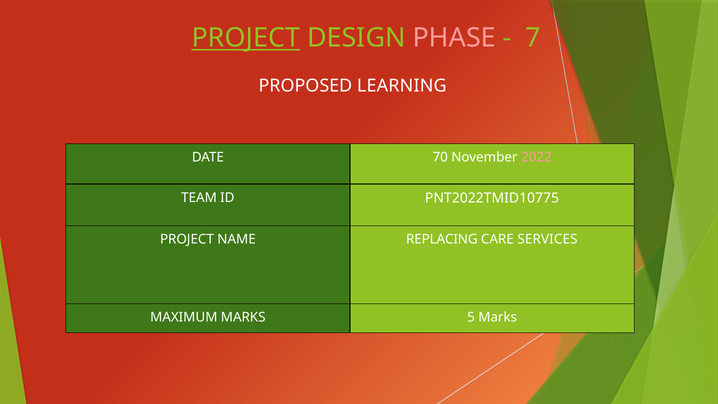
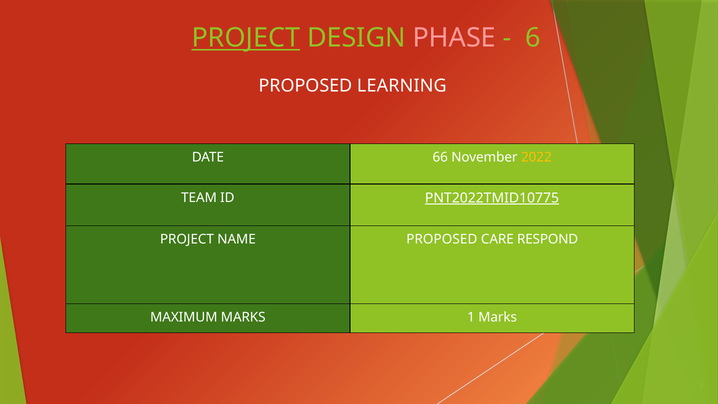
7: 7 -> 6 (533, 38)
70: 70 -> 66 (440, 157)
2022 colour: pink -> yellow (536, 157)
PNT2022TMID10775 underline: none -> present (492, 198)
NAME REPLACING: REPLACING -> PROPOSED (442, 239)
SERVICES: SERVICES -> RESPOND (548, 239)
5: 5 -> 1 (471, 317)
